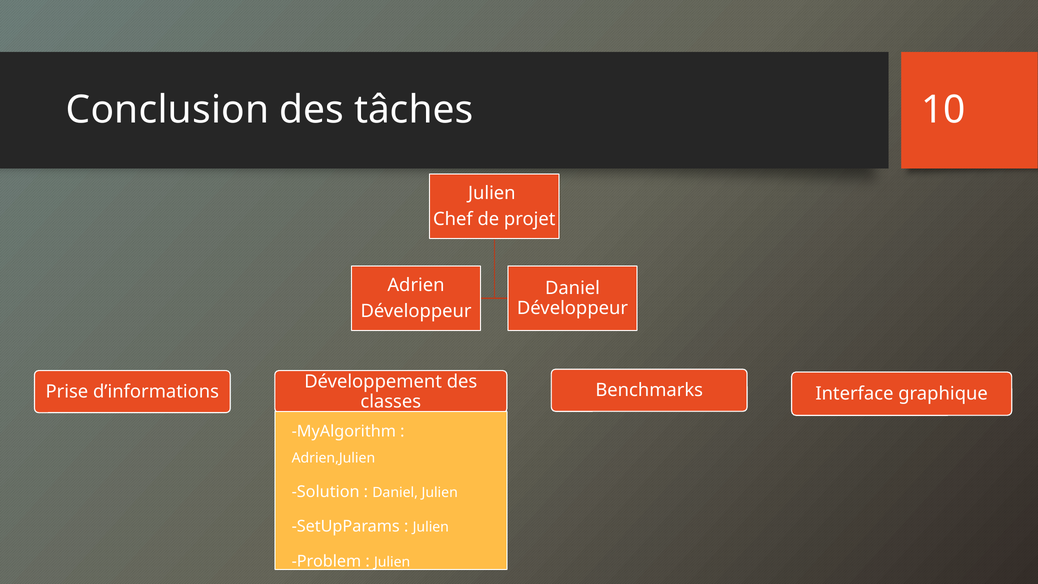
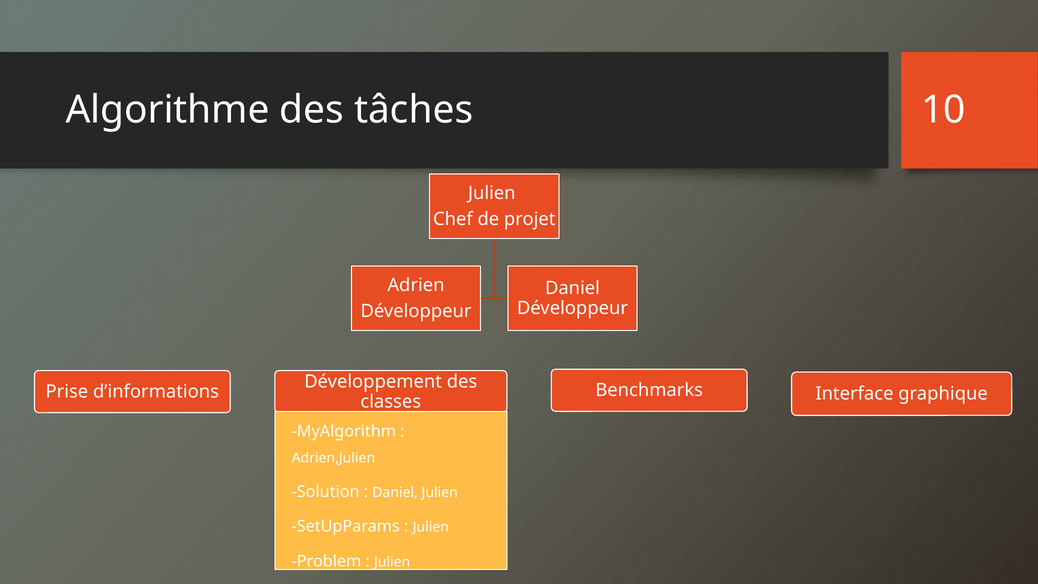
Conclusion: Conclusion -> Algorithme (168, 110)
